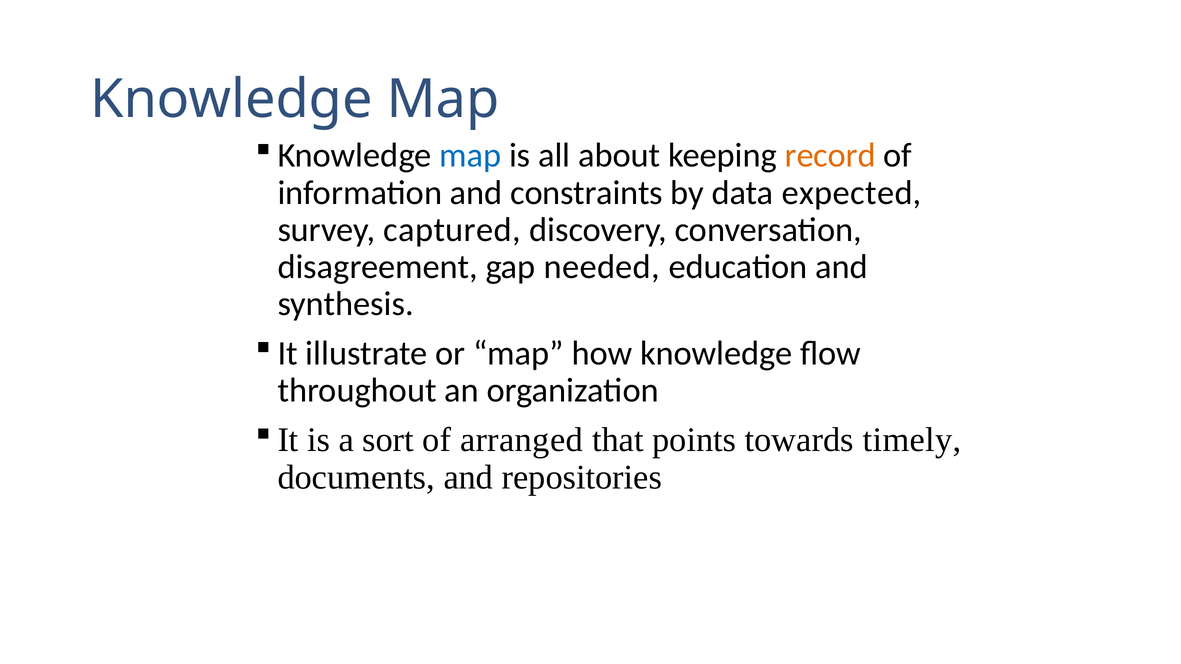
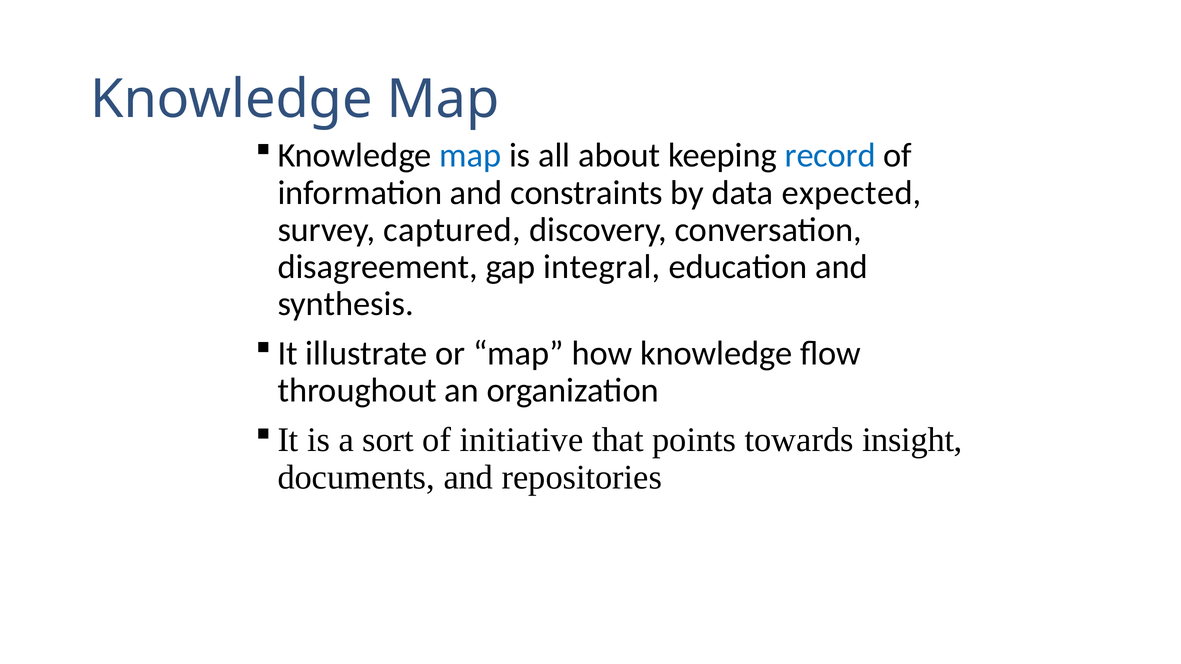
record colour: orange -> blue (830, 156)
needed: needed -> integral (602, 267)
arranged: arranged -> initiative (522, 440)
timely: timely -> insight (912, 440)
